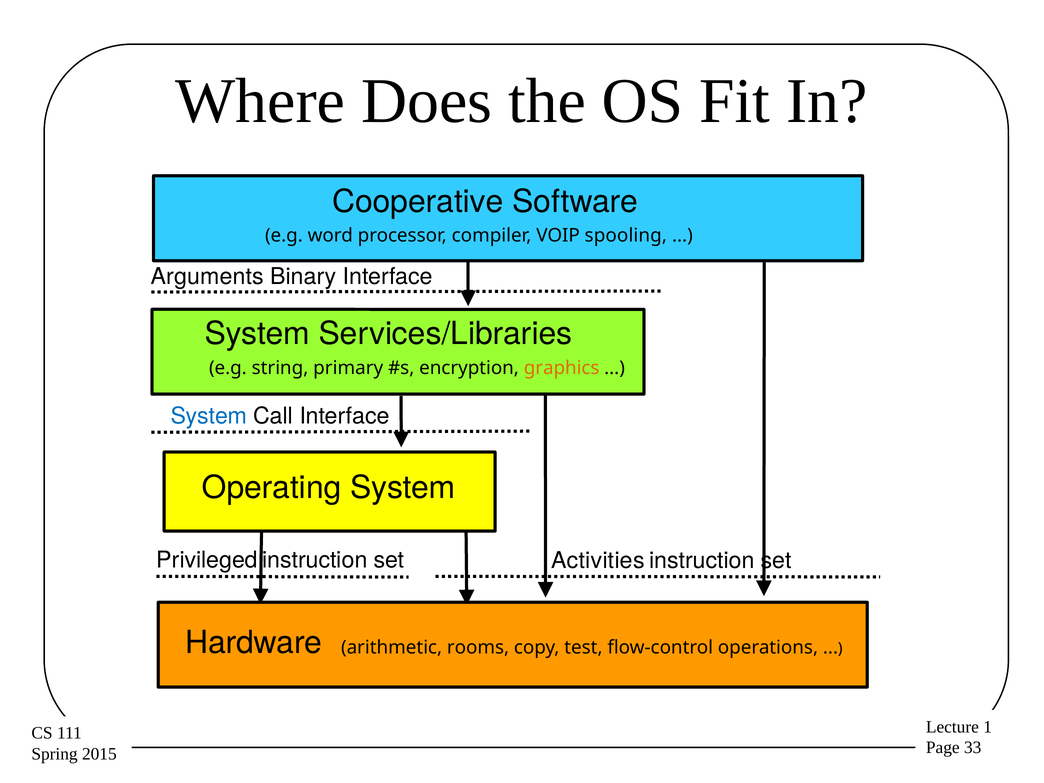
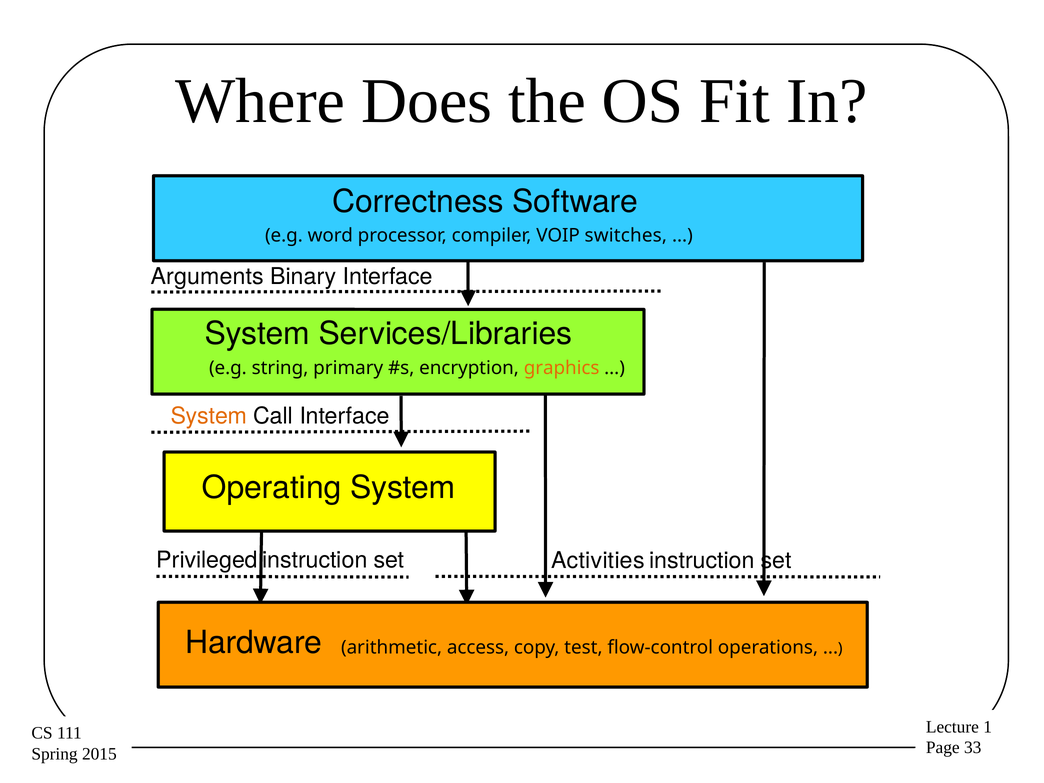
Cooperative: Cooperative -> Correctness (418, 202)
spooling: spooling -> switches (626, 236)
System colour: blue -> orange (209, 416)
rooms: rooms -> access (478, 647)
